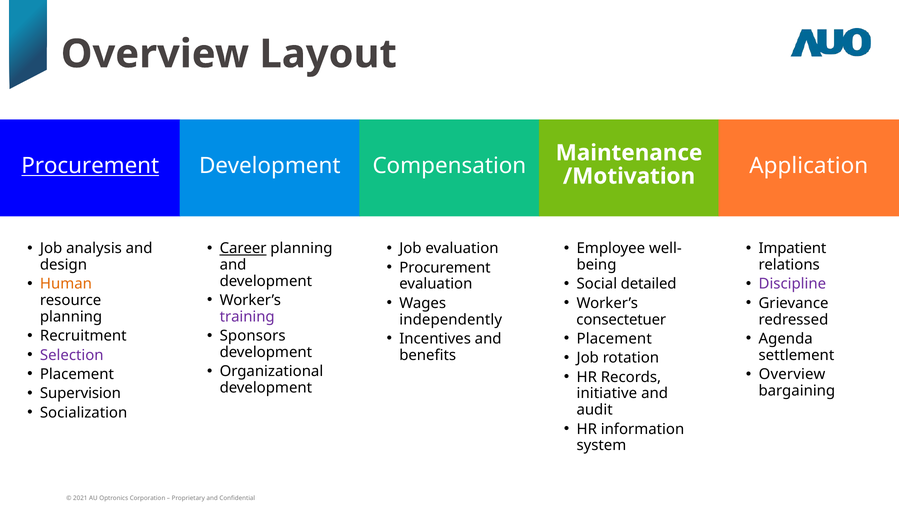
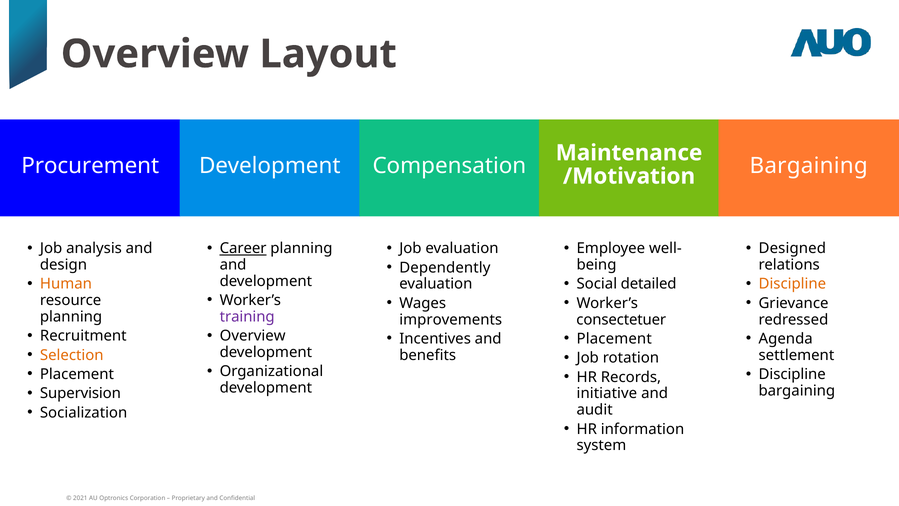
Procurement underline: present -> none (90, 166)
Application: Application -> Bargaining (809, 166)
Impatient: Impatient -> Designed (792, 248)
Procurement: Procurement -> Dependently (445, 267)
Discipline colour: purple -> orange (792, 284)
independently: independently -> improvements (451, 319)
Sponsors: Sponsors -> Overview (253, 336)
Selection colour: purple -> orange (72, 355)
Overview: Overview -> Discipline (792, 374)
